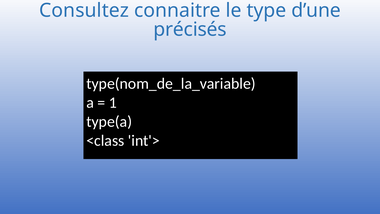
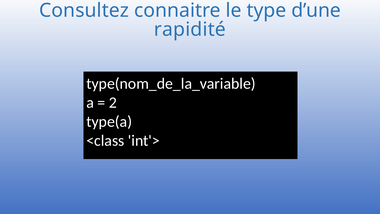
précisés: précisés -> rapidité (190, 29)
1: 1 -> 2 (113, 103)
